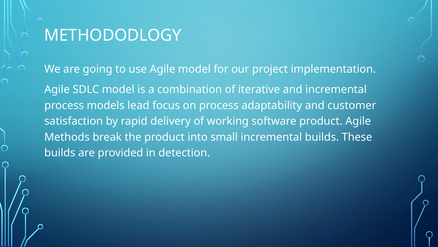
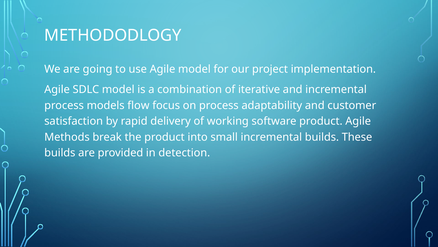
lead: lead -> flow (138, 105)
